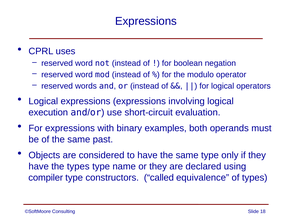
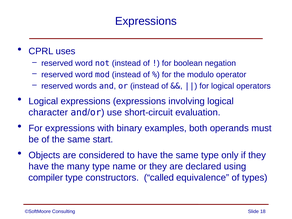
execution: execution -> character (48, 112)
past: past -> start (103, 139)
the types: types -> many (78, 166)
